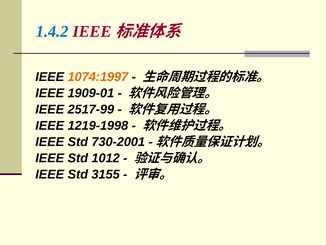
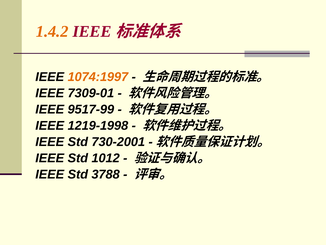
1.4.2 colour: blue -> orange (52, 31)
1909-01: 1909-01 -> 7309-01 (91, 93)
2517-99: 2517-99 -> 9517-99 (91, 109)
3155: 3155 -> 3788 (106, 174)
